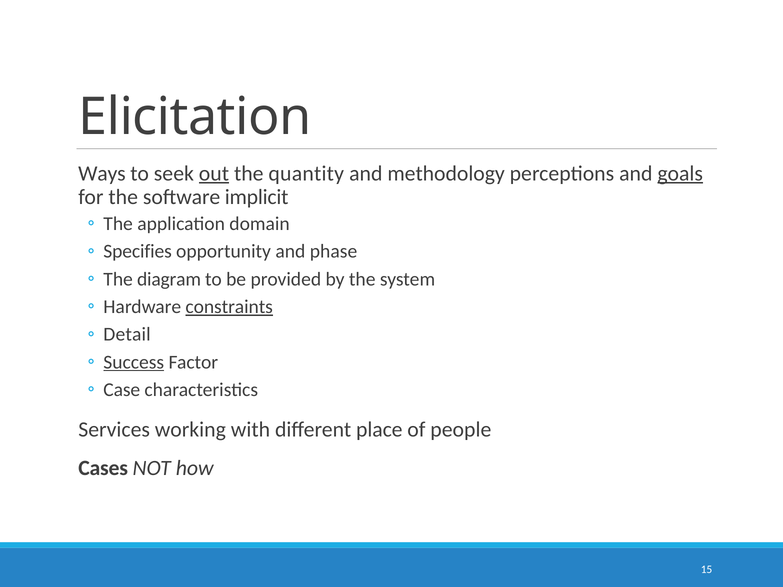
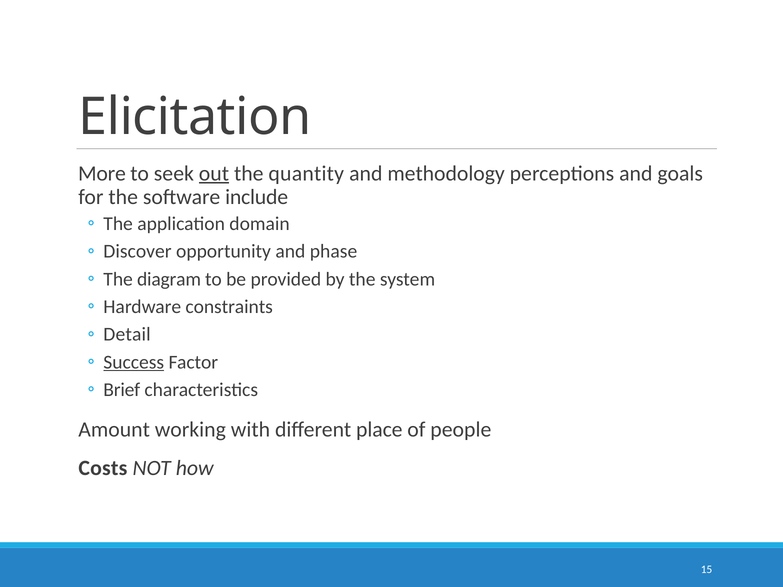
Ways: Ways -> More (102, 174)
goals underline: present -> none (680, 174)
implicit: implicit -> include (257, 197)
Specifies: Specifies -> Discover (137, 252)
constraints underline: present -> none (229, 307)
Case: Case -> Brief (122, 390)
Services: Services -> Amount (114, 430)
Cases: Cases -> Costs (103, 468)
